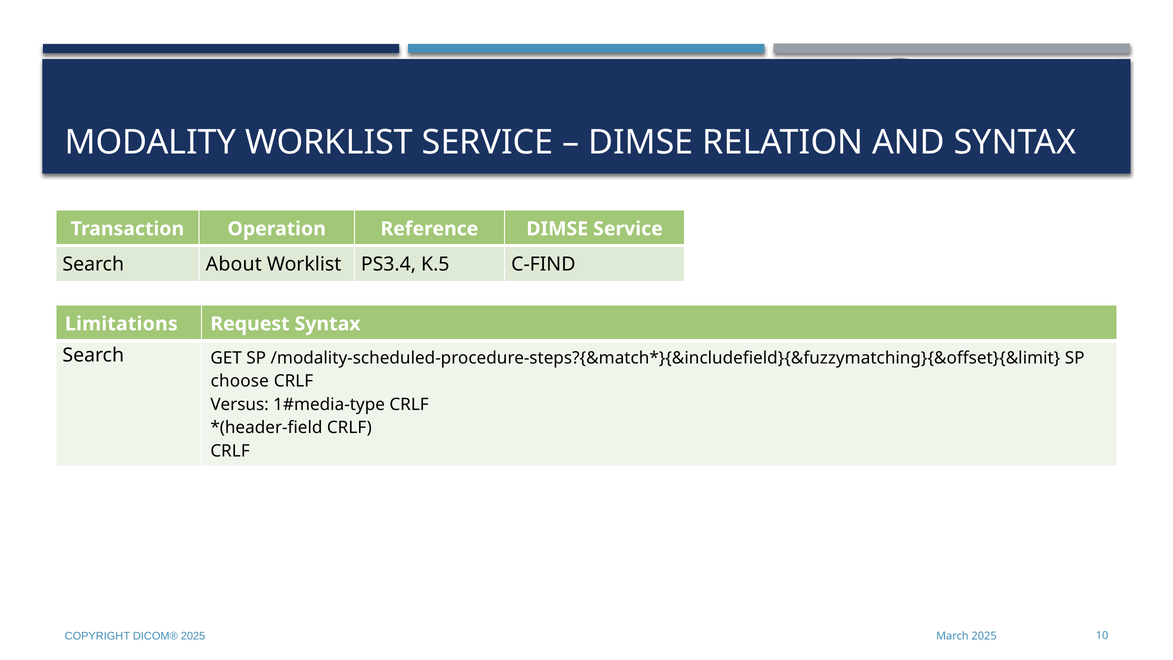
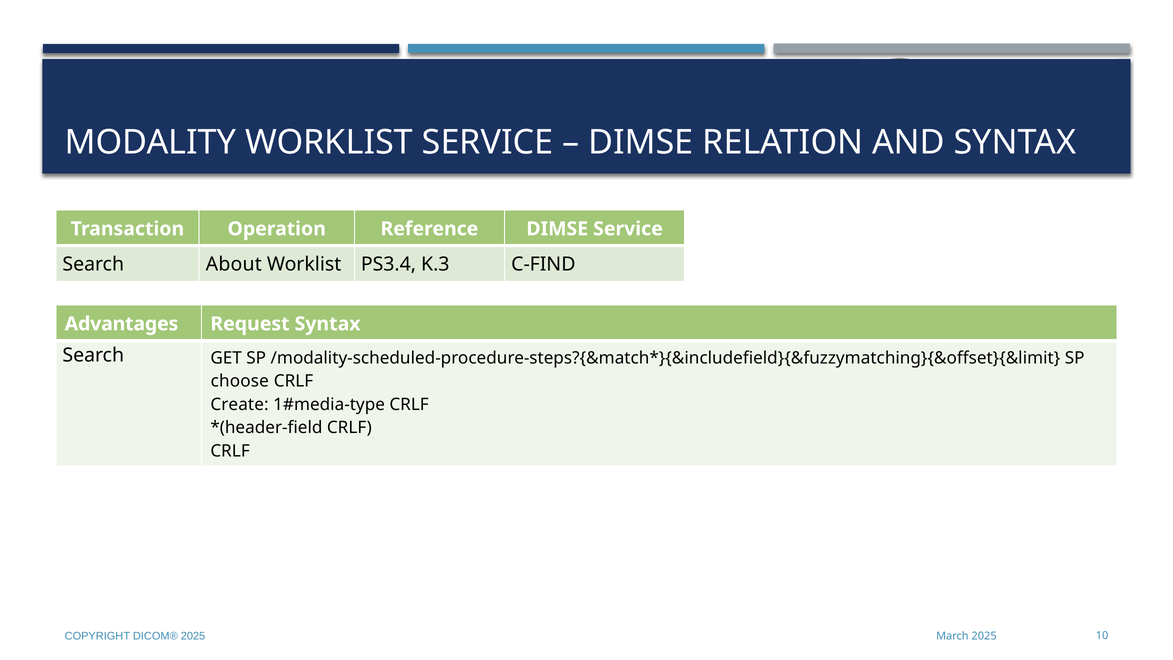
K.5: K.5 -> K.3 (435, 264)
Limitations: Limitations -> Advantages (122, 324)
Versus: Versus -> Create (240, 404)
